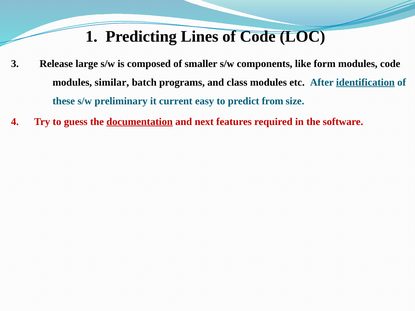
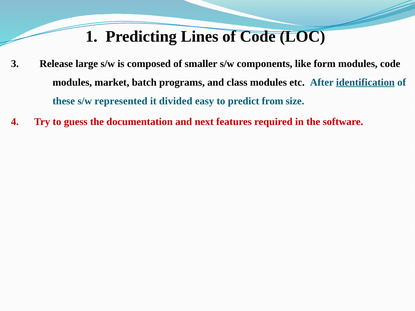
similar: similar -> market (112, 82)
preliminary: preliminary -> represented (121, 101)
current: current -> divided (176, 101)
documentation underline: present -> none (140, 122)
